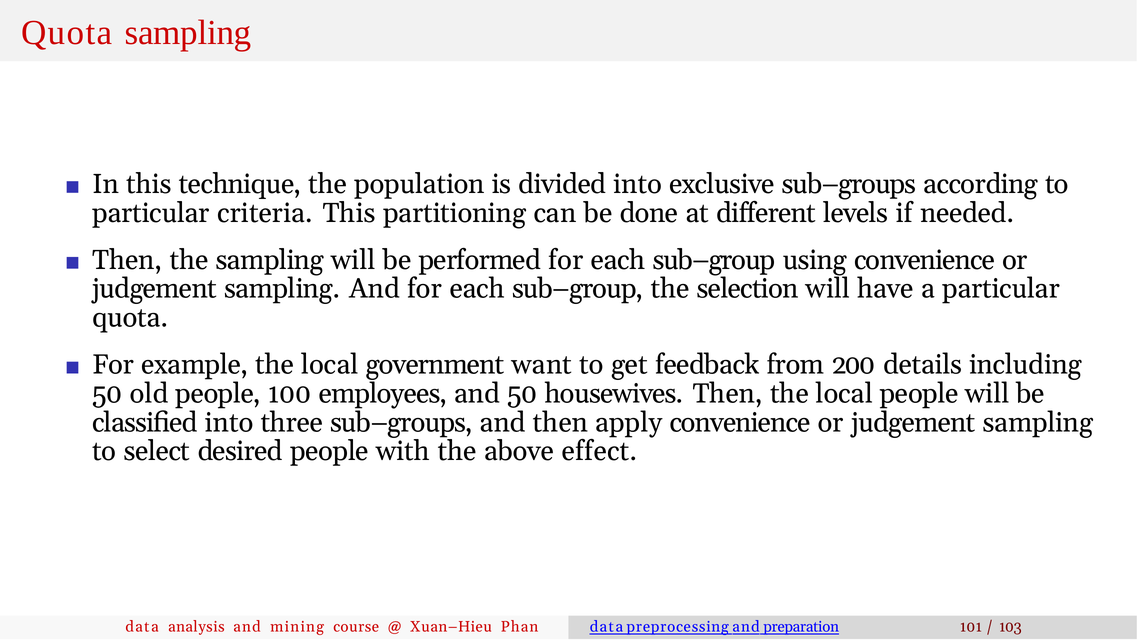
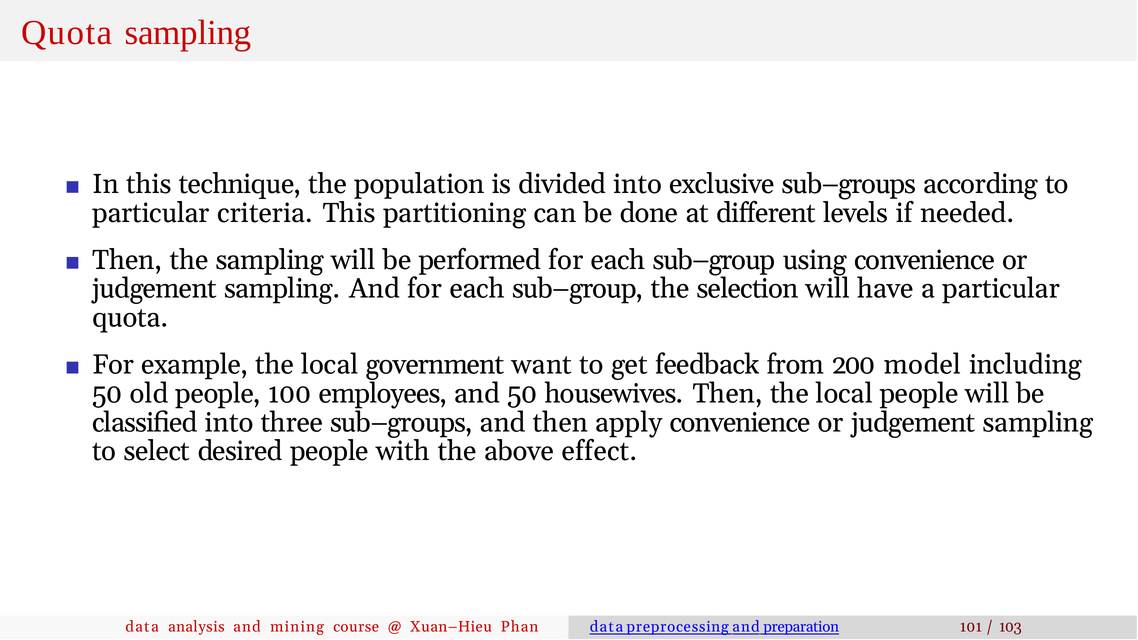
details: details -> model (922, 365)
